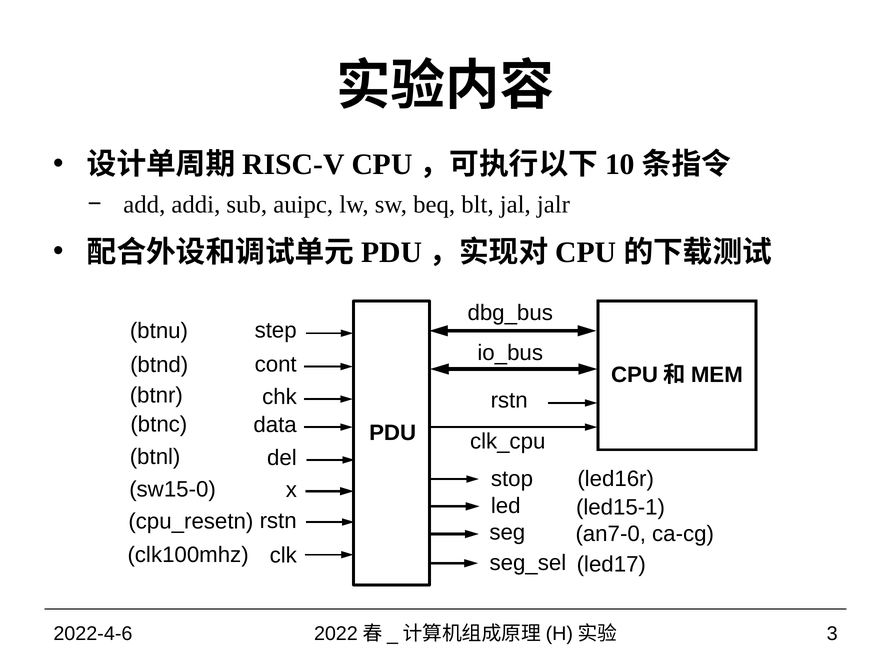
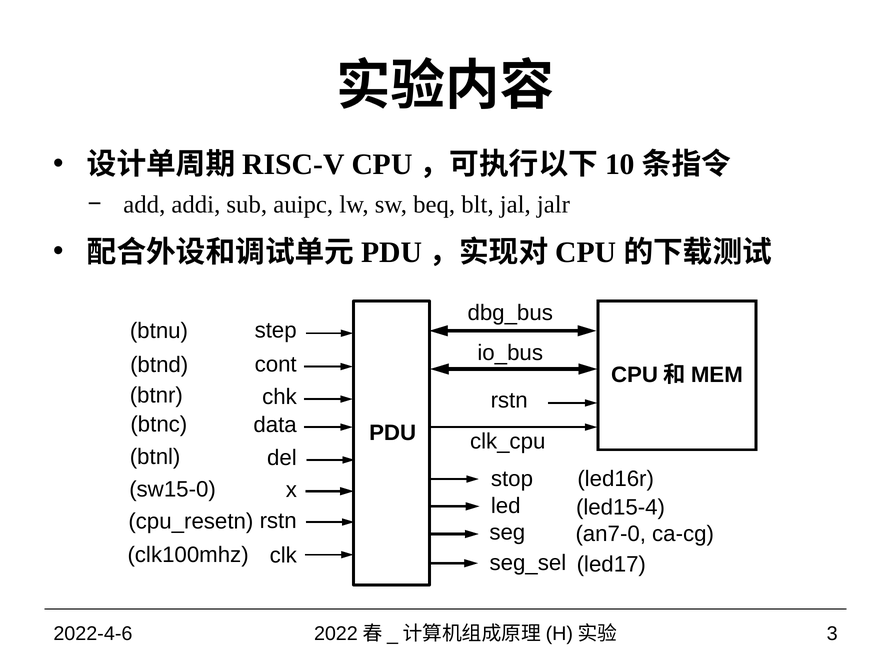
led15-1: led15-1 -> led15-4 (621, 507)
